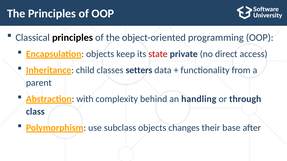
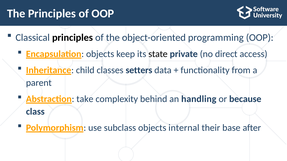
state colour: red -> black (158, 54)
with: with -> take (85, 99)
through: through -> because (245, 99)
changes: changes -> internal (184, 128)
